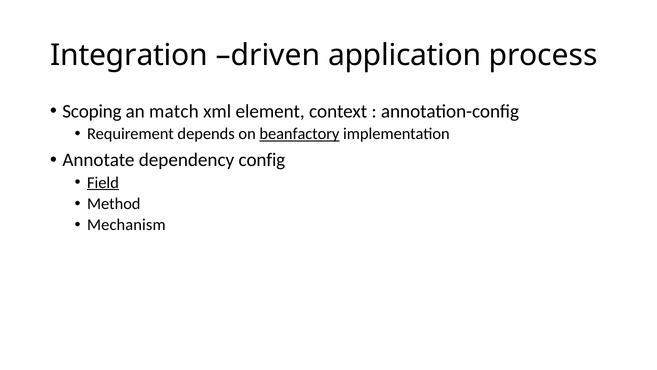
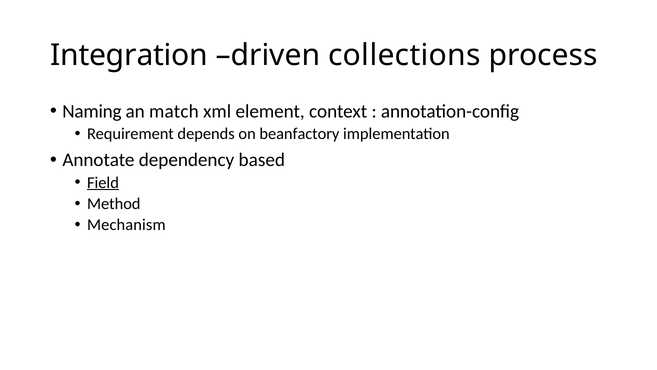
application: application -> collections (404, 55)
Scoping: Scoping -> Naming (92, 111)
beanfactory underline: present -> none (299, 134)
config: config -> based (262, 160)
